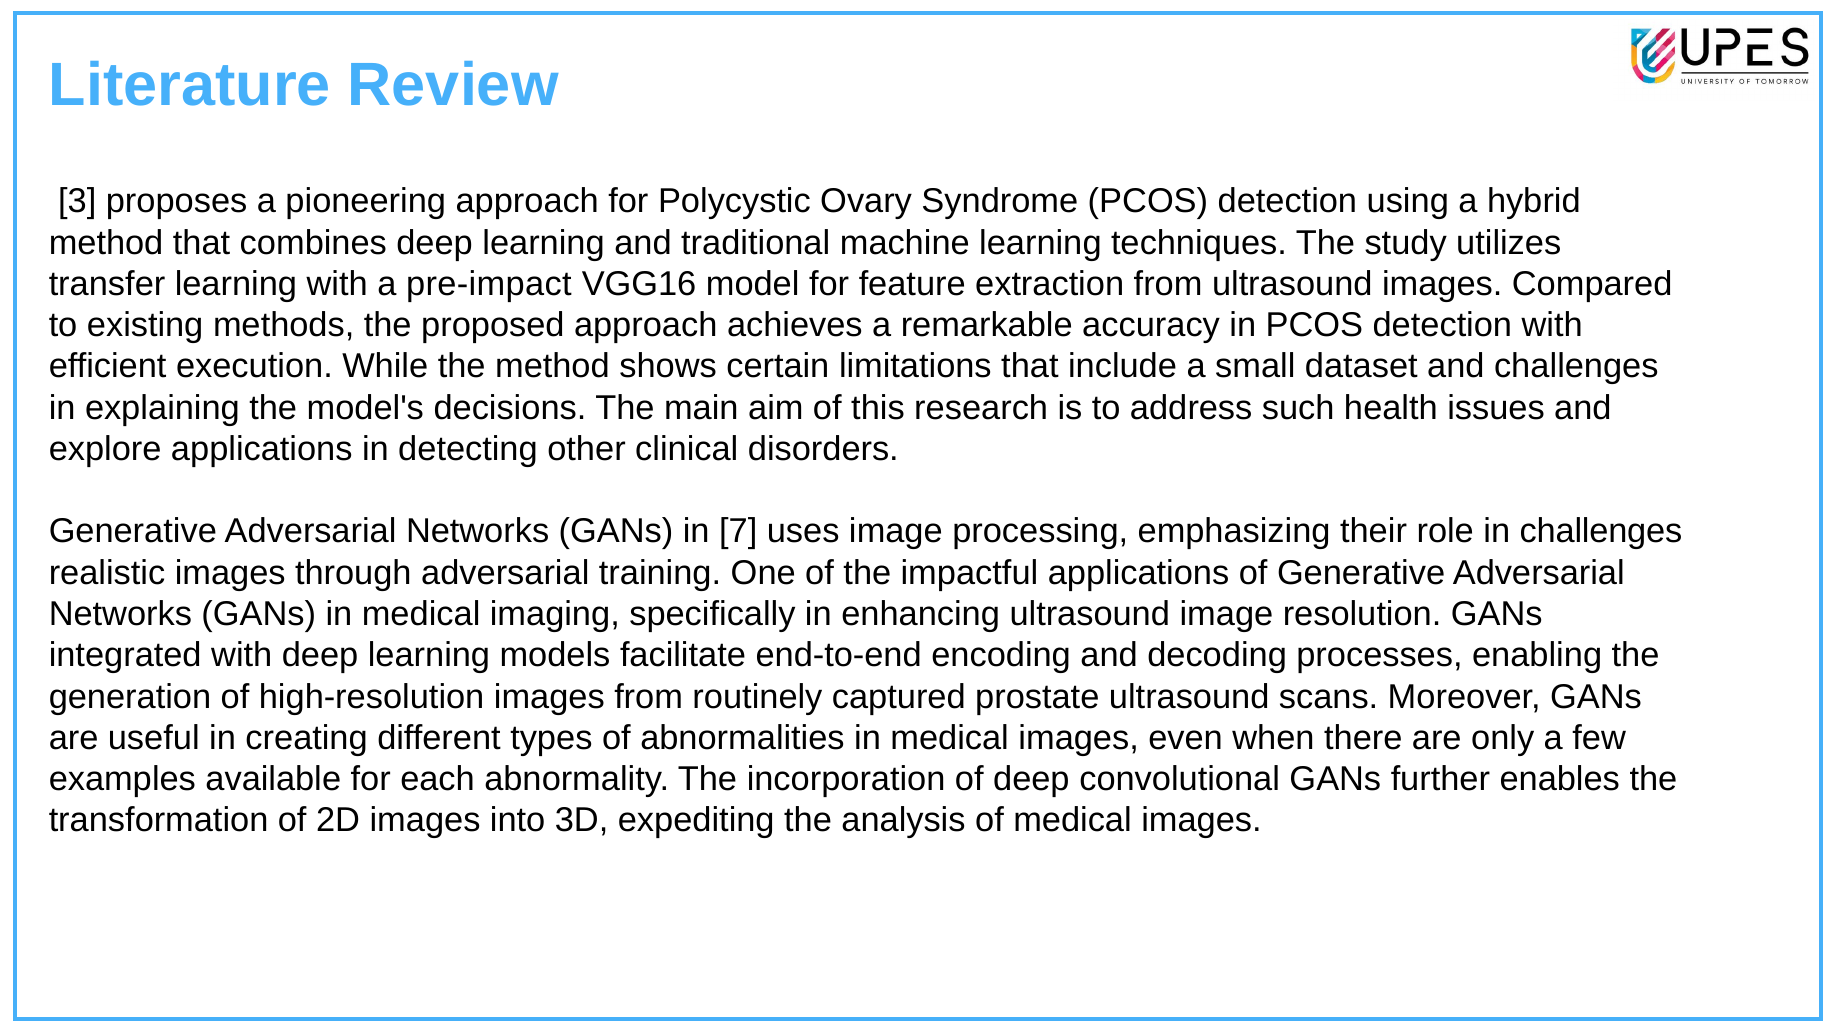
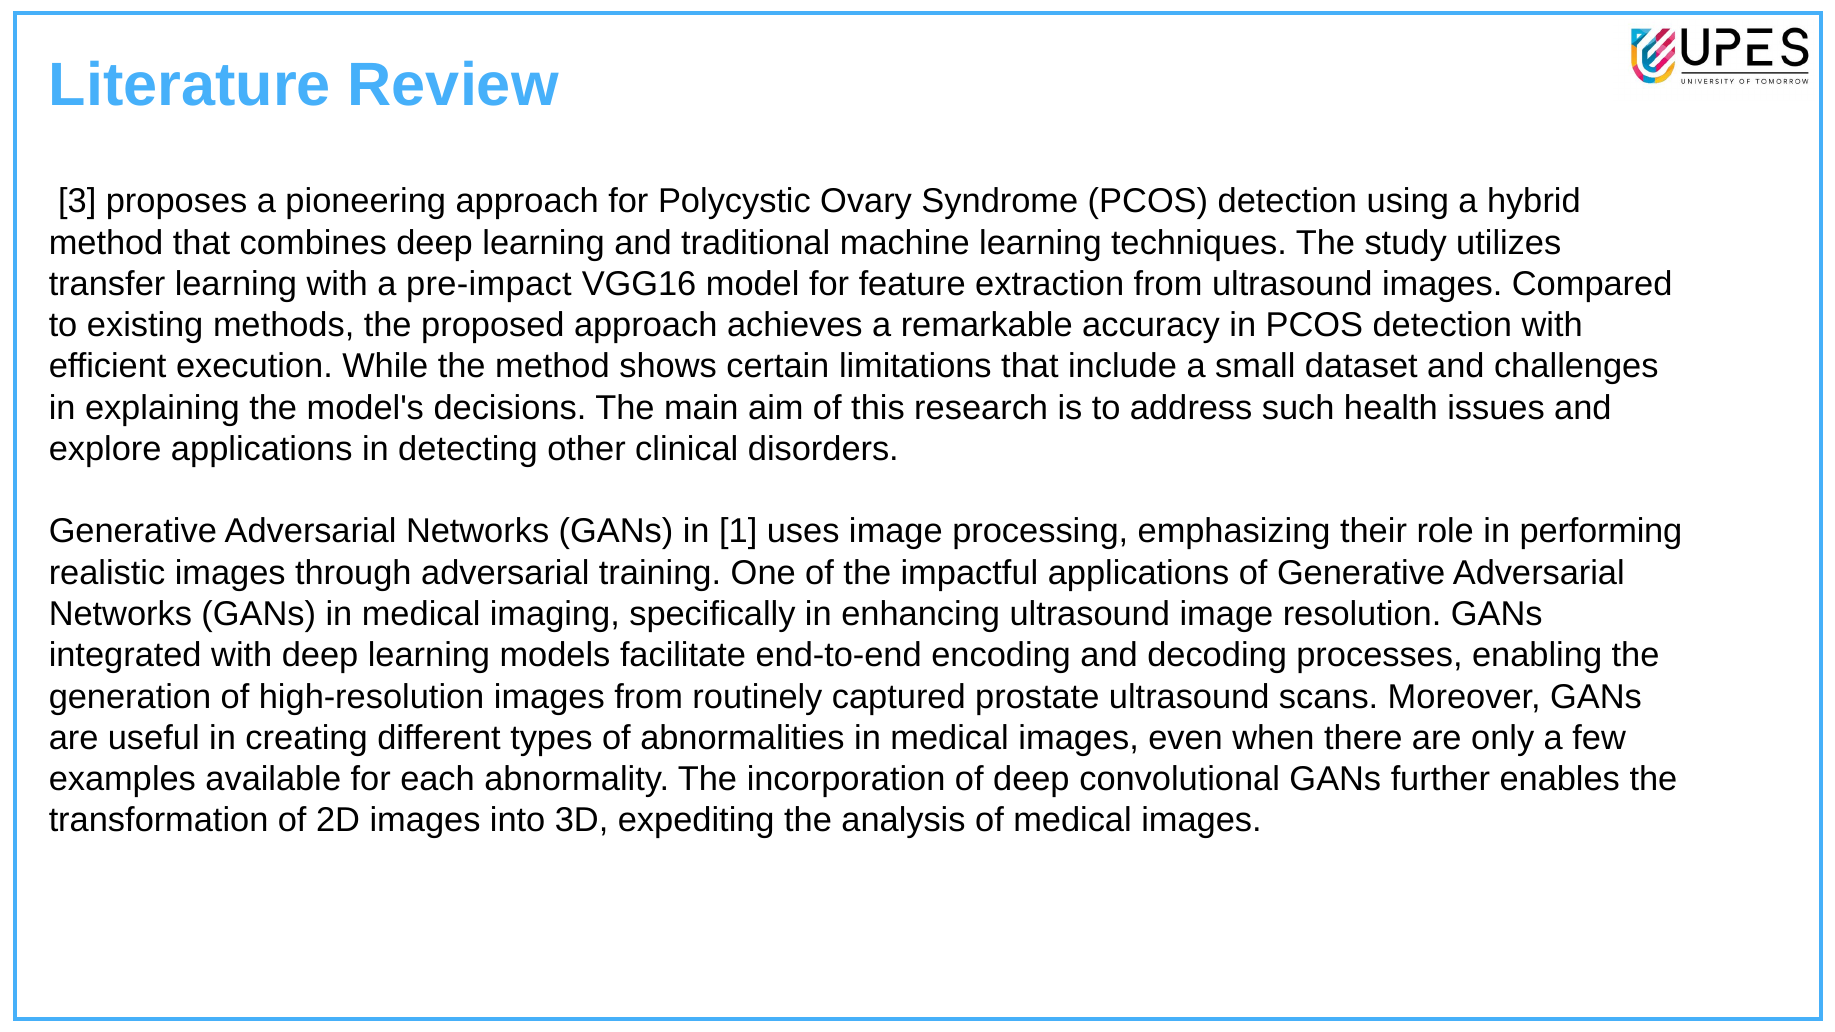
7: 7 -> 1 (738, 532)
in challenges: challenges -> performing (1601, 532)
